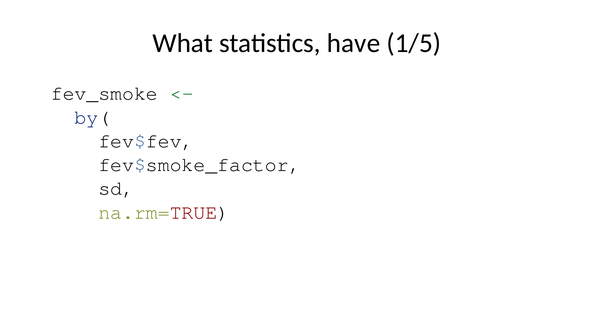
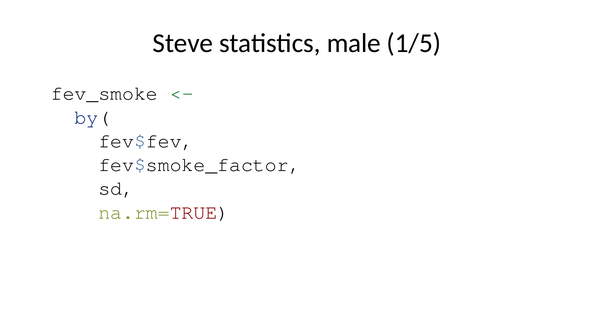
What: What -> Steve (183, 43)
have: have -> male (354, 43)
